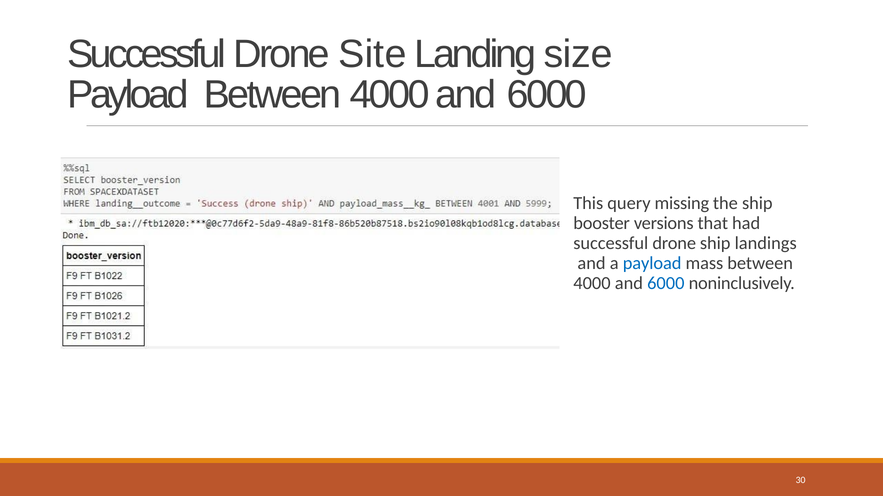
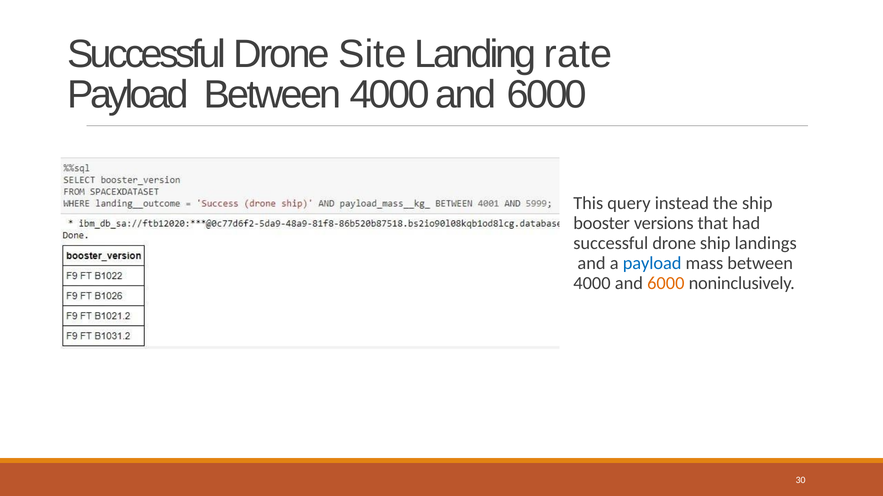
size: size -> rate (578, 54)
missing: missing -> instead (682, 203)
6000 colour: blue -> orange (666, 284)
